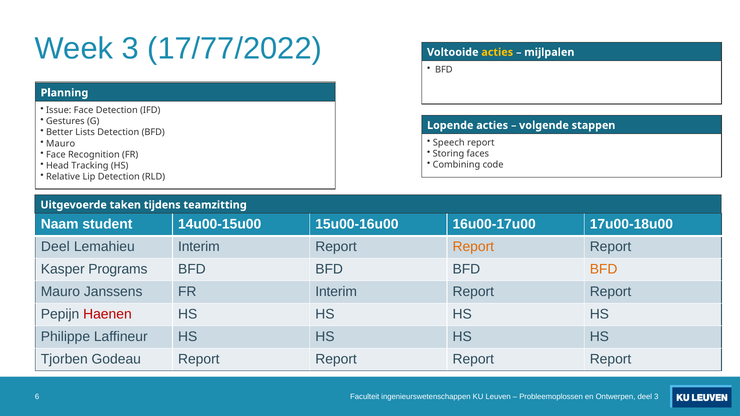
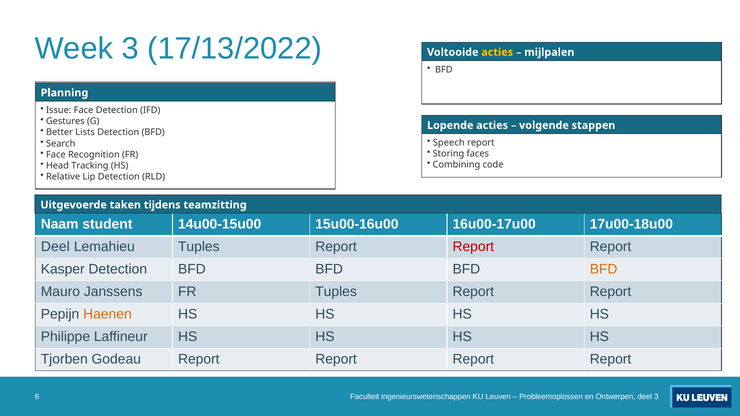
17/77/2022: 17/77/2022 -> 17/13/2022 (235, 49)
Mauro: Mauro -> Search (61, 144)
Lemahieu Interim: Interim -> Tuples (199, 247)
Report colour: orange -> red (473, 247)
Kasper Programs: Programs -> Detection (118, 269)
FR Interim: Interim -> Tuples (336, 292)
Haenen colour: red -> orange (107, 314)
